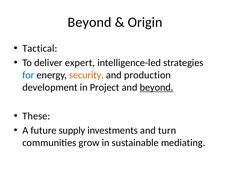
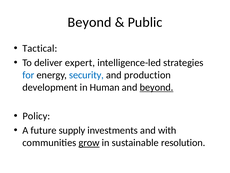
Origin: Origin -> Public (145, 22)
security colour: orange -> blue (86, 75)
Project: Project -> Human (105, 87)
These: These -> Policy (36, 116)
turn: turn -> with (167, 130)
grow underline: none -> present (89, 142)
mediating: mediating -> resolution (183, 142)
